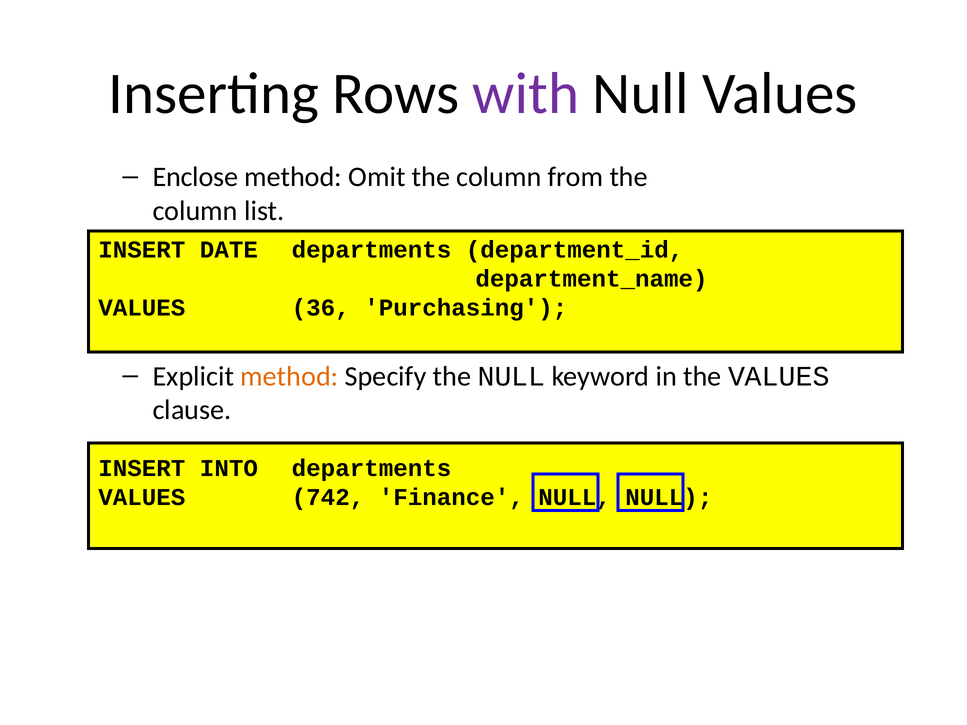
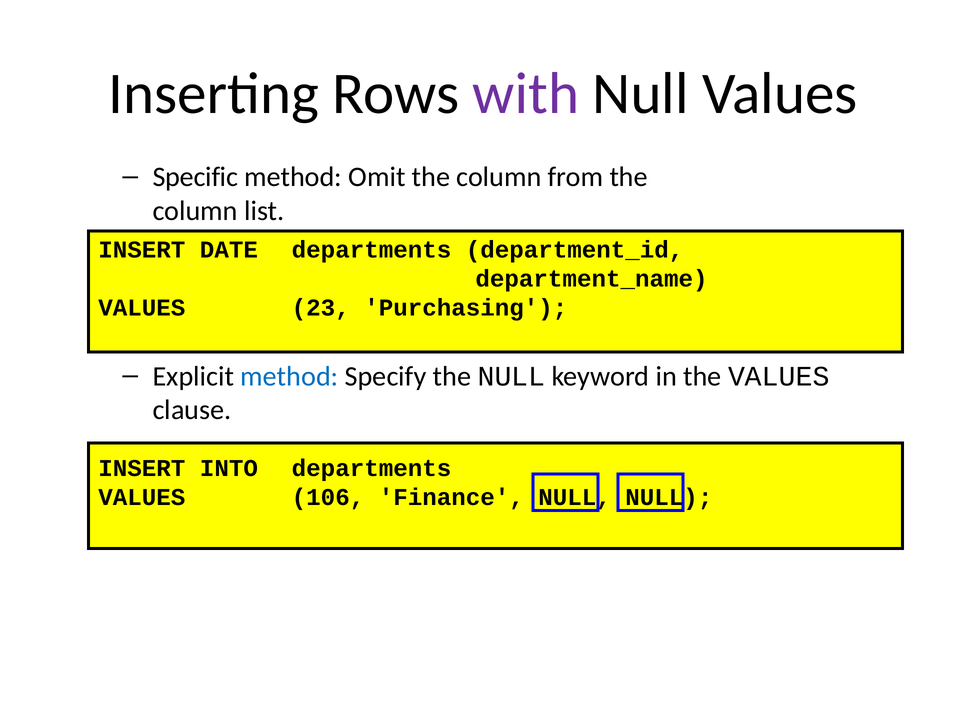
Enclose: Enclose -> Specific (195, 177)
36: 36 -> 23 (321, 308)
method colour: orange -> blue (289, 376)
742: 742 -> 106 (328, 498)
